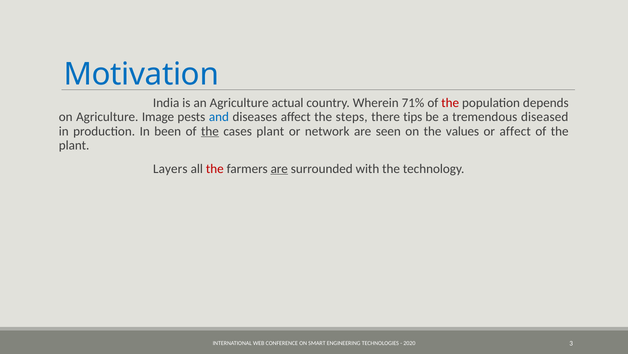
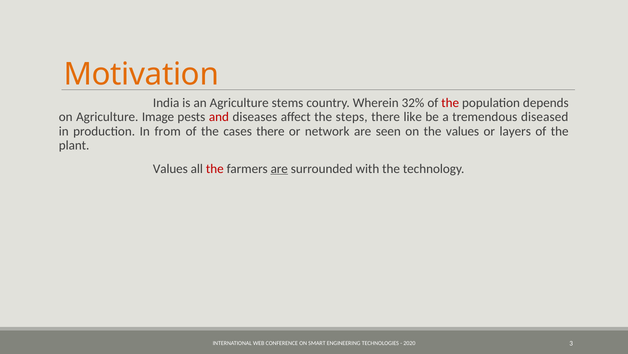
Motivation colour: blue -> orange (141, 74)
actual: actual -> stems (288, 103)
71%: 71% -> 32% (413, 103)
and colour: blue -> red (219, 117)
tips: tips -> like (413, 117)
been: been -> from (168, 131)
the underline: present -> none (210, 131)
cases plant: plant -> there (270, 131)
or affect: affect -> layers (515, 131)
Layers: Layers -> Values (170, 168)
